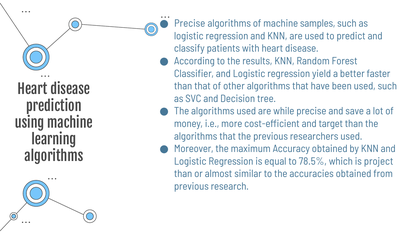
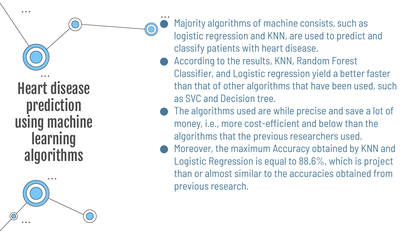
Precise: Precise -> Majority (190, 23)
samples: samples -> consists (318, 23)
target: target -> below (331, 124)
78.5%: 78.5% -> 88.6% (313, 161)
